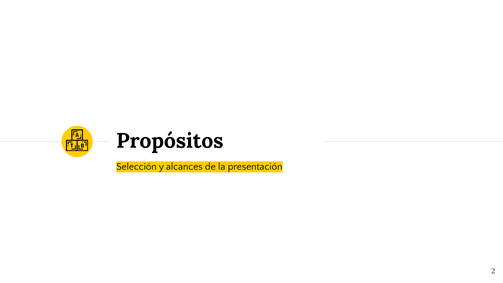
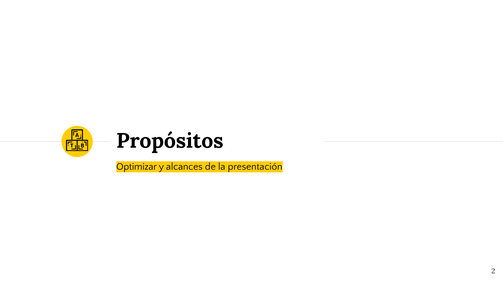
Selección: Selección -> Optimizar (136, 166)
